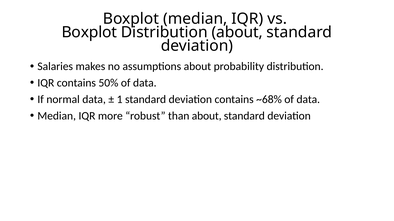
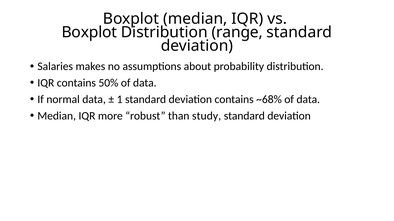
Distribution about: about -> range (237, 32)
than about: about -> study (207, 116)
